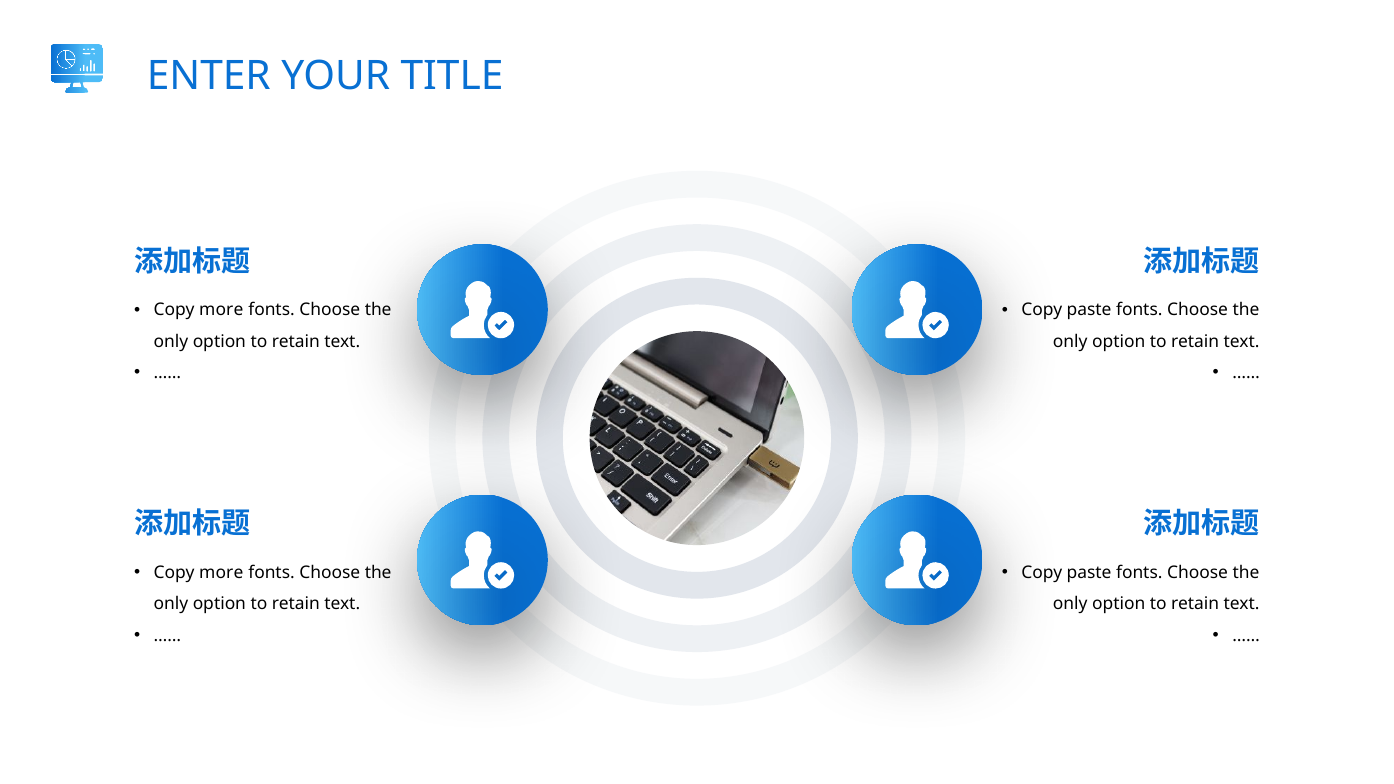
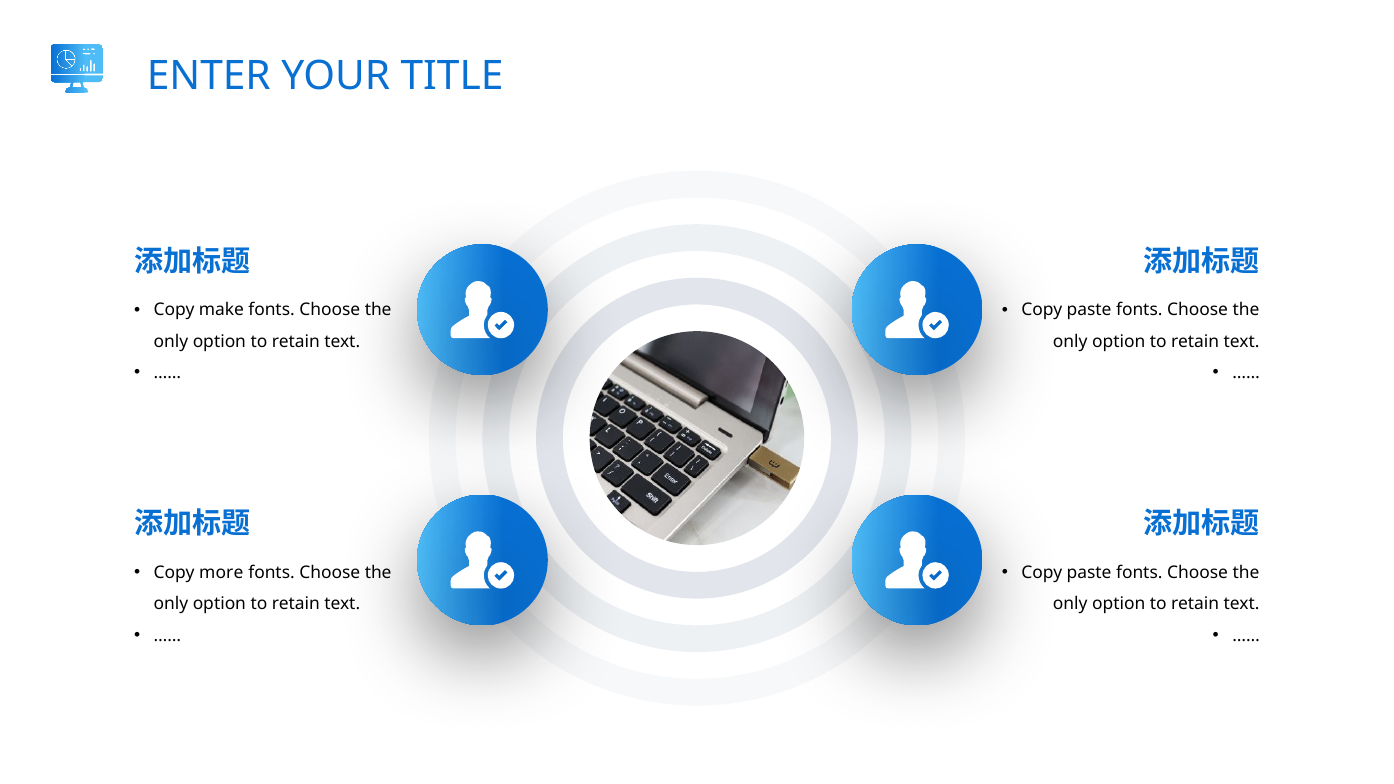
more: more -> make (221, 310)
